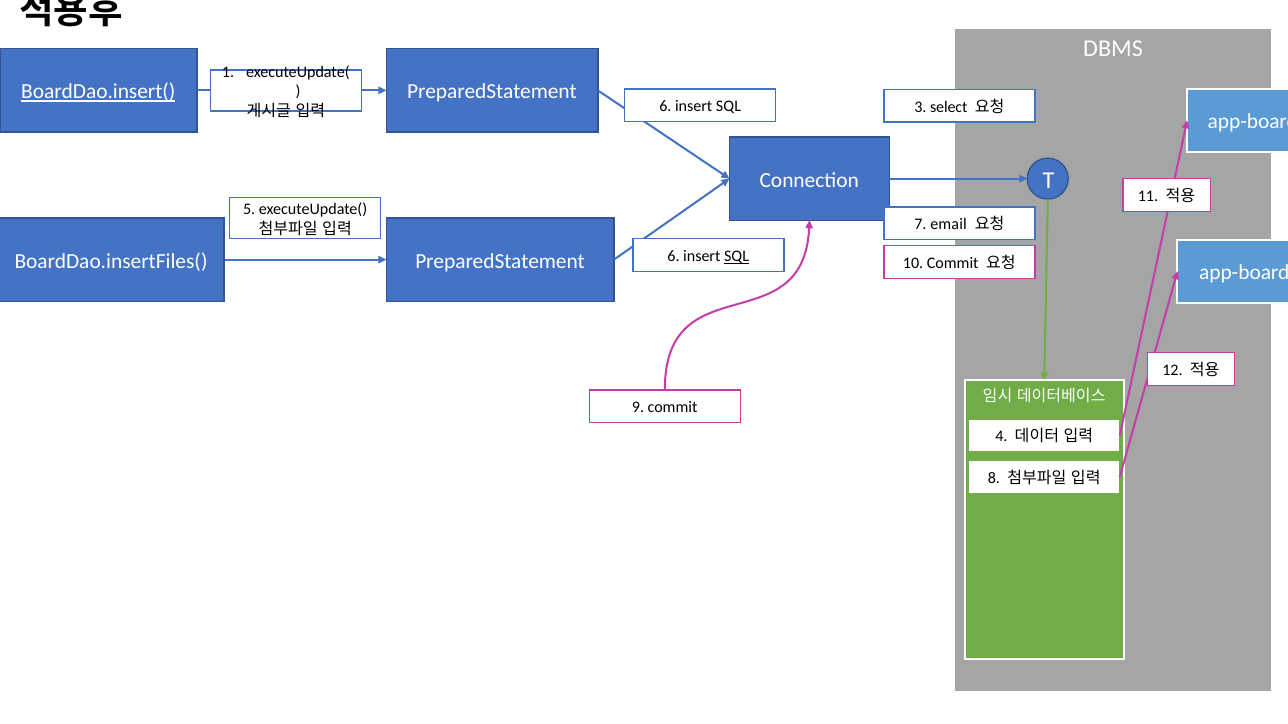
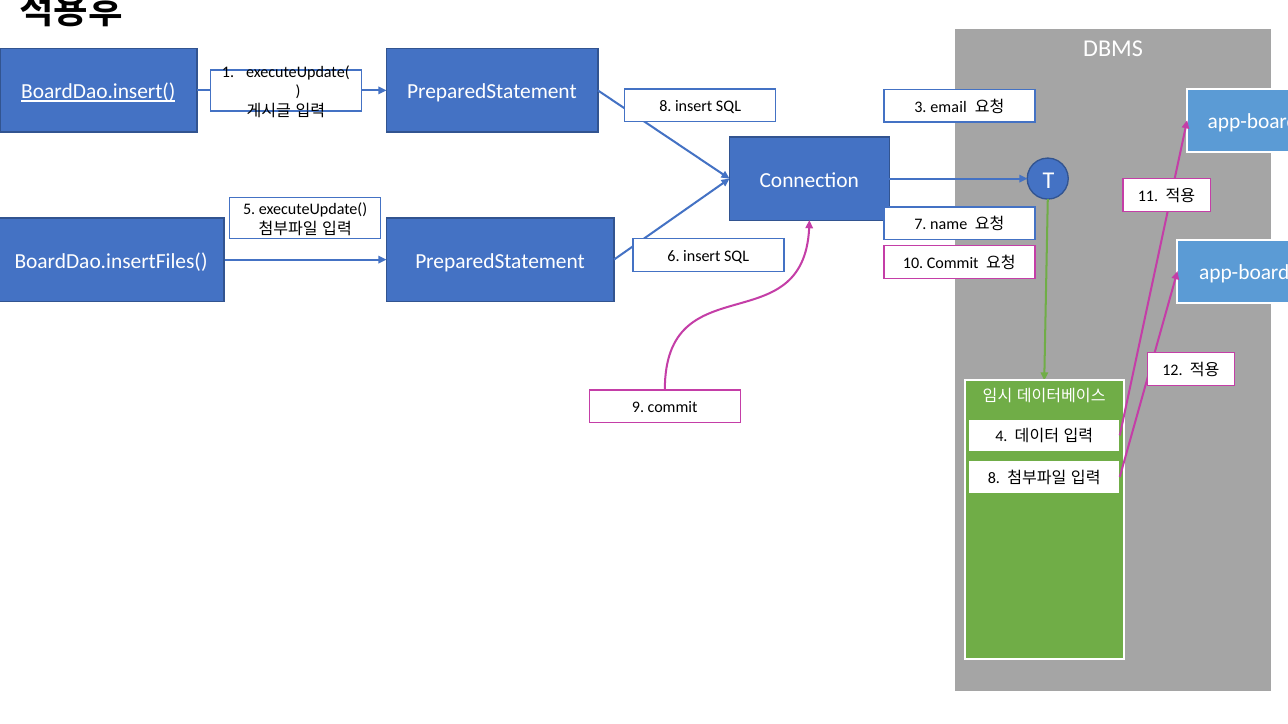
6: 6 -> 8 (665, 107)
select: select -> email (949, 107)
email: email -> name (949, 225)
SQL underline: present -> none (737, 256)
